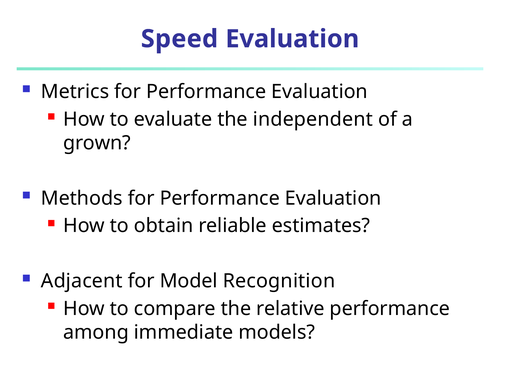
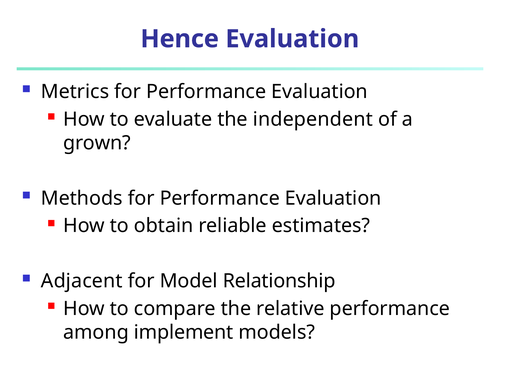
Speed: Speed -> Hence (180, 39)
Recognition: Recognition -> Relationship (279, 281)
immediate: immediate -> implement (184, 333)
